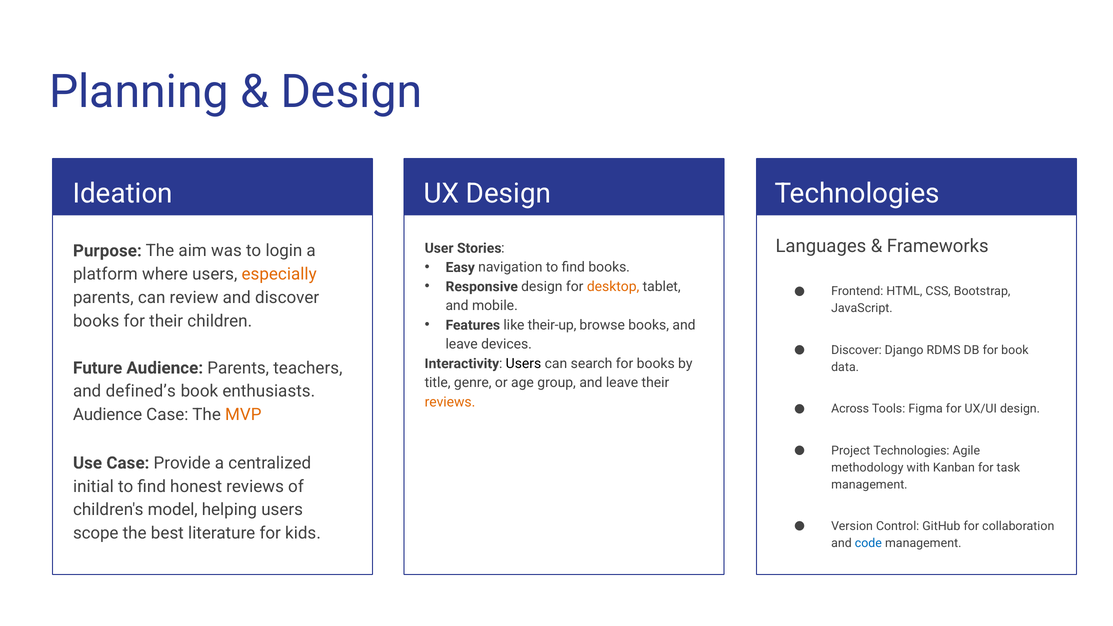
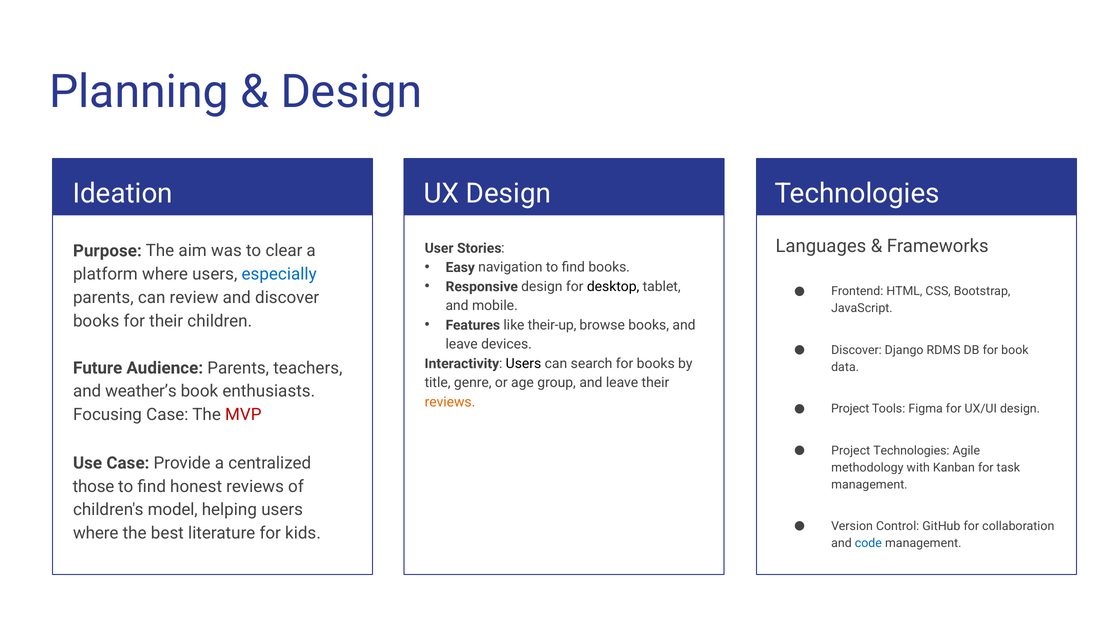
login: login -> clear (284, 251)
especially colour: orange -> blue (279, 274)
desktop colour: orange -> black (613, 287)
defined’s: defined’s -> weather’s (141, 391)
Across: Across -> Project (850, 409)
Audience: Audience -> Focusing (107, 415)
MVP colour: orange -> red (243, 415)
initial: initial -> those (94, 486)
scope: scope -> where (96, 533)
